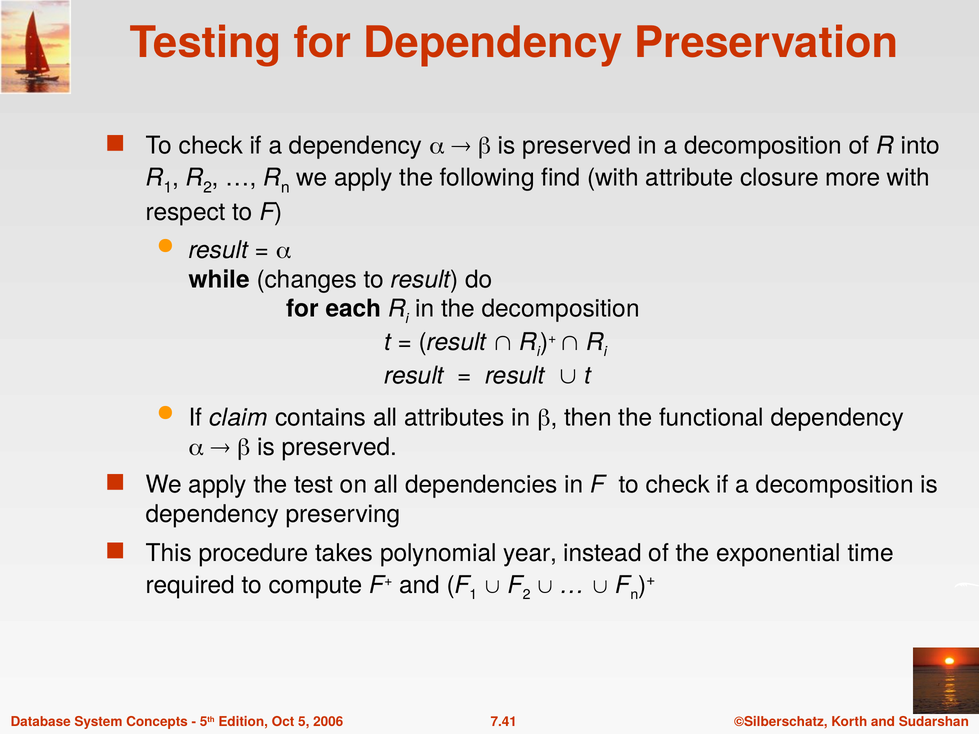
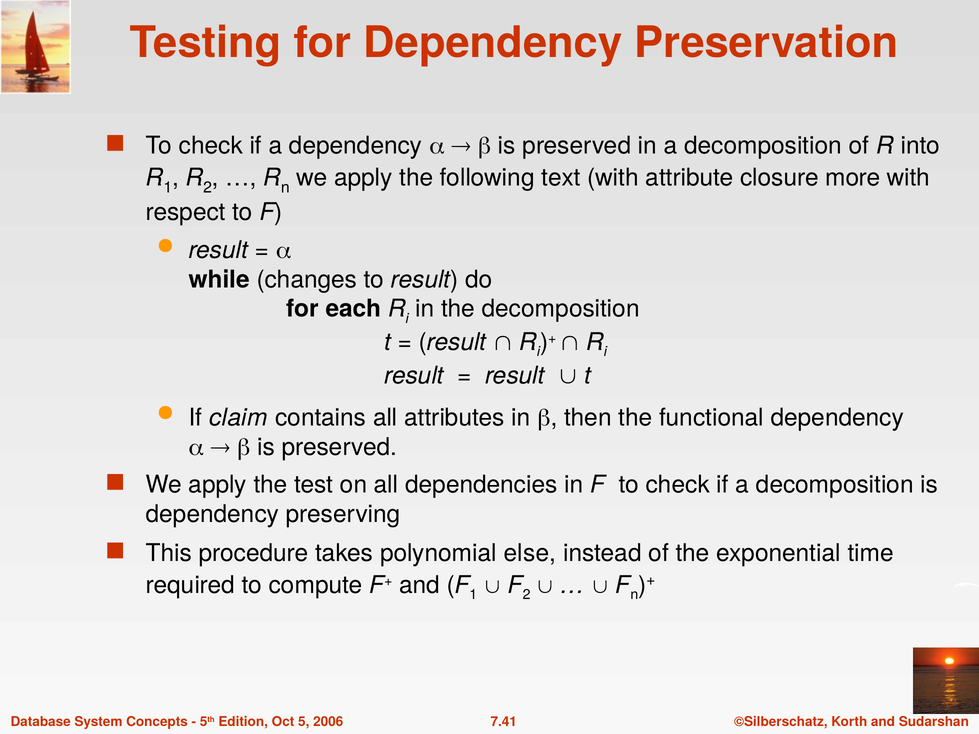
find: find -> text (561, 178)
year: year -> else (530, 553)
